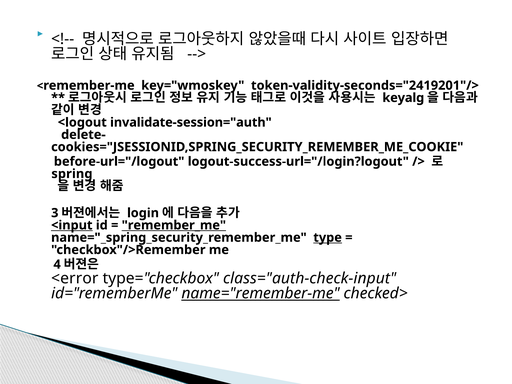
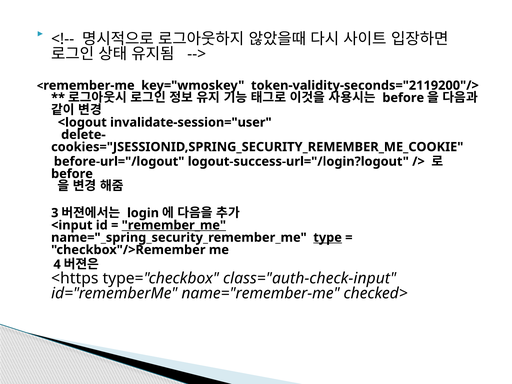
token-validity-seconds="2419201"/>: token-validity-seconds="2419201"/> -> token-validity-seconds="2119200"/> (365, 85)
keyalg: keyalg -> before (403, 98)
invalidate-session="auth: invalidate-session="auth -> invalidate-session="user (191, 122)
spring: spring -> before (72, 174)
<input underline: present -> none (72, 225)
<error: <error -> <https (75, 278)
name="remember-me underline: present -> none (261, 293)
